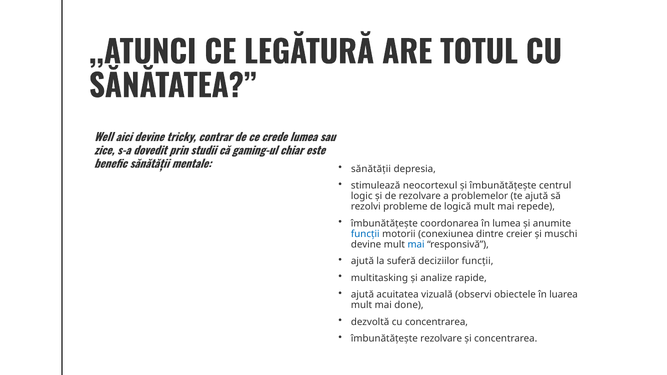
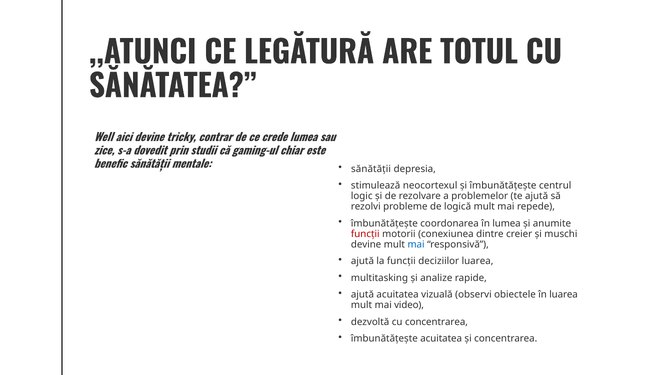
funcții colour: blue -> red (365, 234)
la suferă: suferă -> funcții (401, 261)
deciziilor funcții: funcții -> luarea (478, 261)
done: done -> video (409, 305)
îmbunătățește rezolvare: rezolvare -> acuitatea (441, 339)
